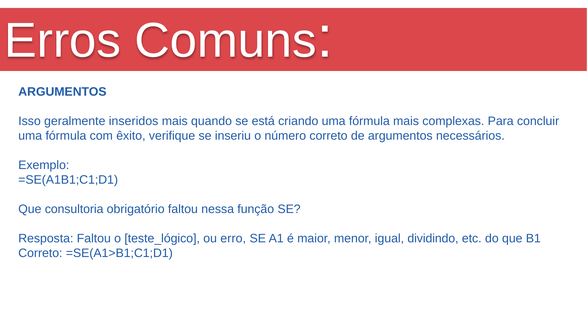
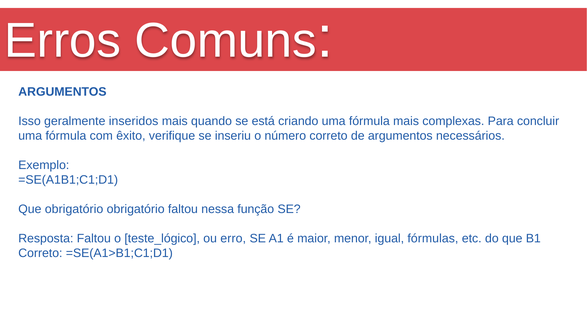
Que consultoria: consultoria -> obrigatório (74, 209)
dividindo: dividindo -> fórmulas (433, 239)
